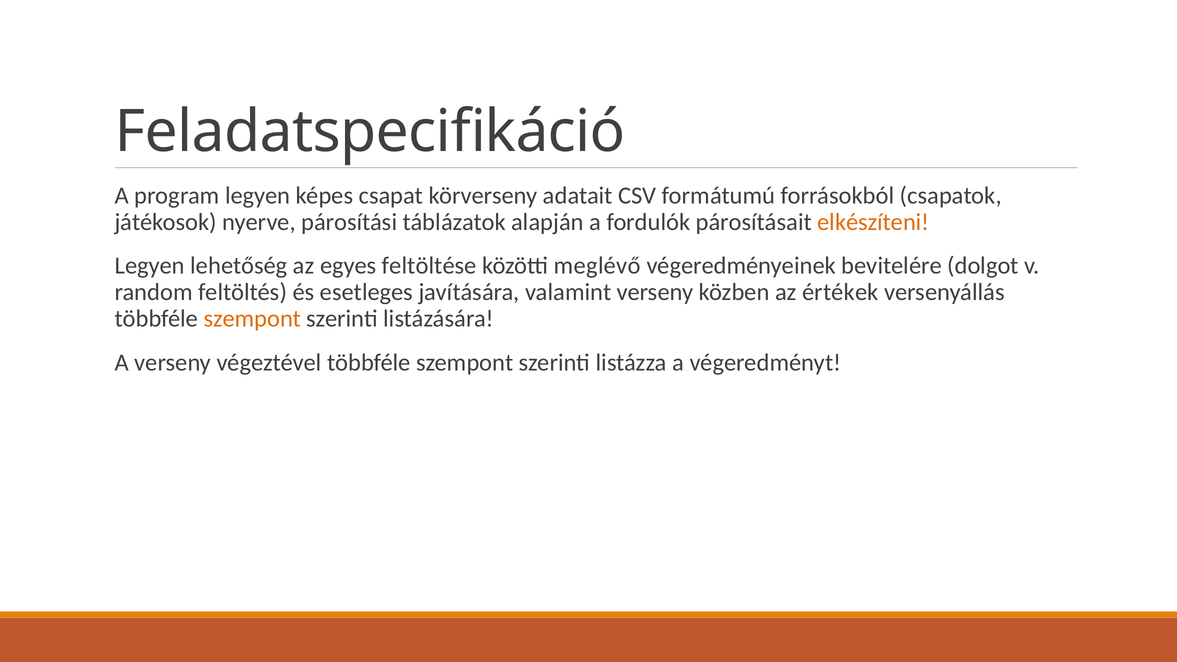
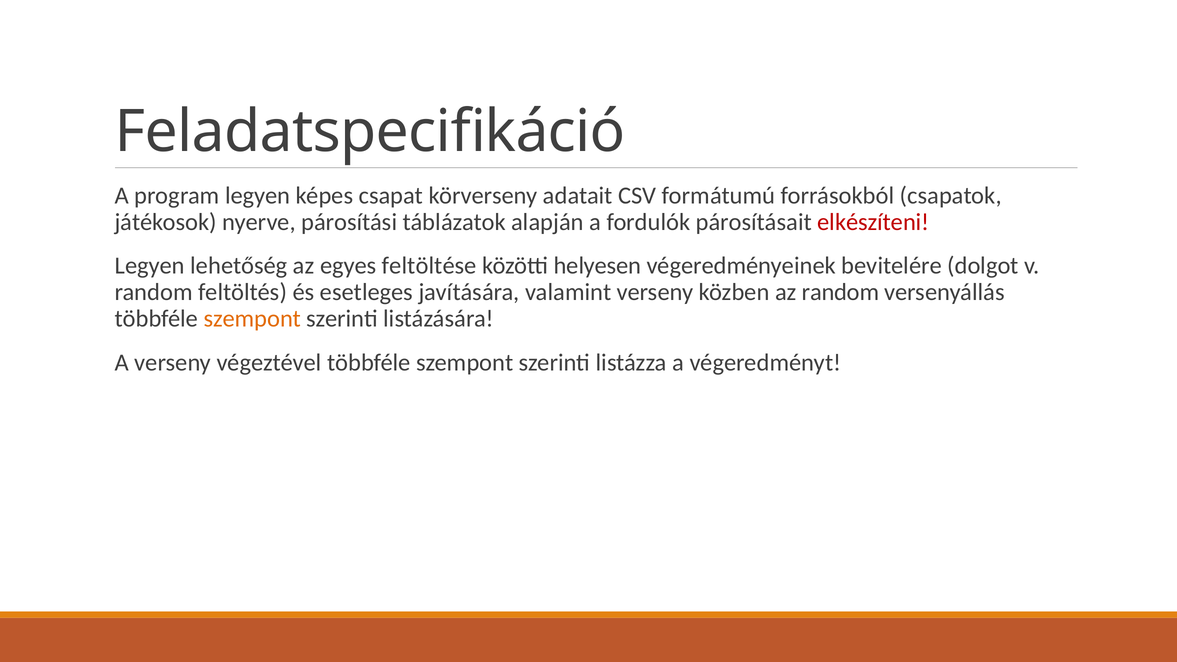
elkészíteni colour: orange -> red (873, 222)
meglévő: meglévő -> helyesen (597, 266)
az értékek: értékek -> random (840, 292)
